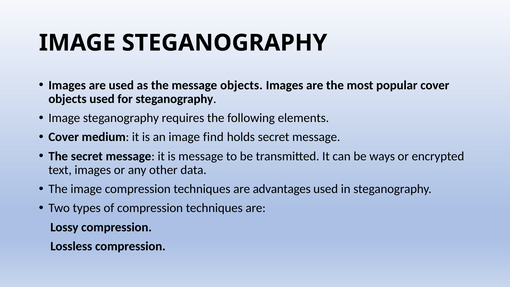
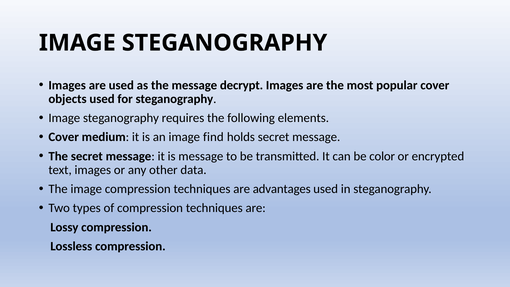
message objects: objects -> decrypt (242, 85)
ways: ways -> color (382, 156)
